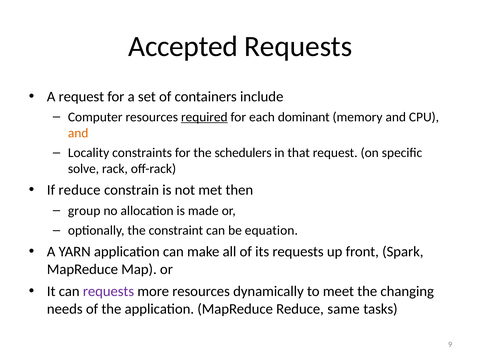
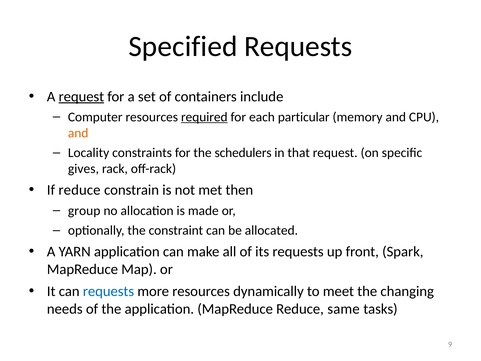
Accepted: Accepted -> Specified (183, 47)
request underline: none -> present (81, 96)
dominant: dominant -> particular (304, 117)
solve: solve -> gives (83, 169)
equation: equation -> allocated (271, 230)
requests colour: purple -> blue (108, 291)
